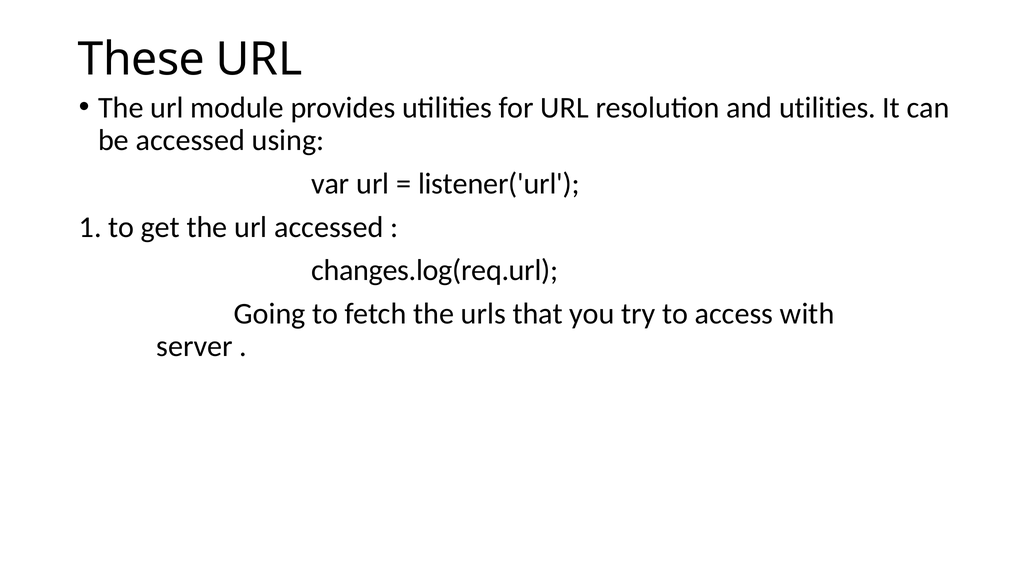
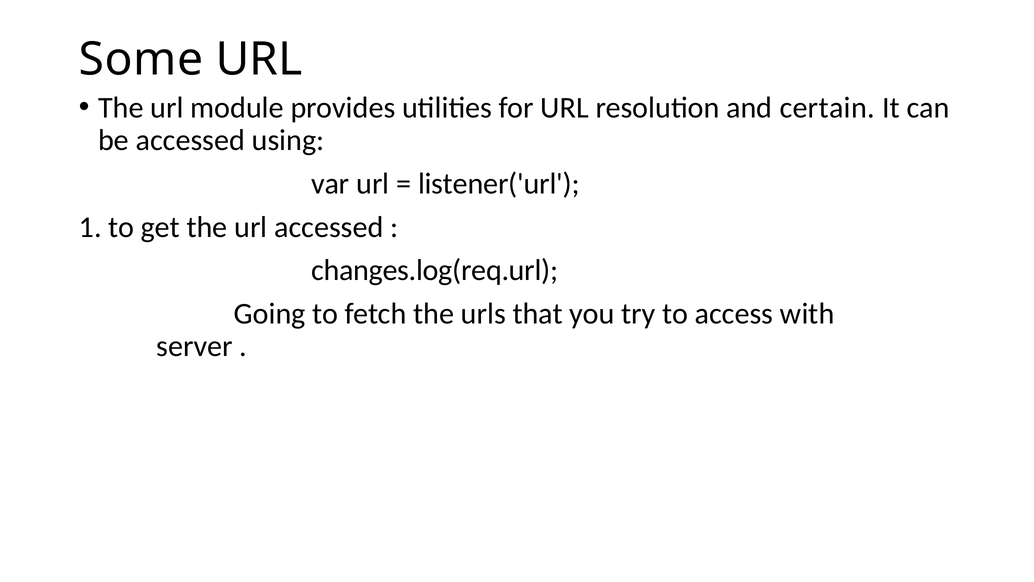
These: These -> Some (141, 60)
and utilities: utilities -> certain (827, 108)
